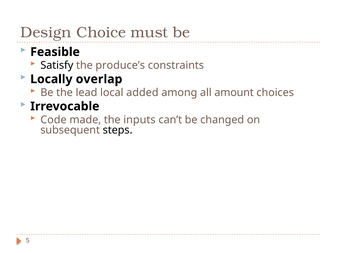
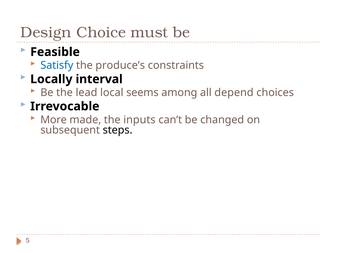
Satisfy colour: black -> blue (57, 65)
overlap: overlap -> interval (99, 79)
added: added -> seems (142, 92)
amount: amount -> depend (234, 92)
Code: Code -> More (54, 120)
